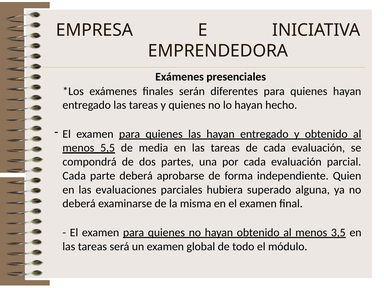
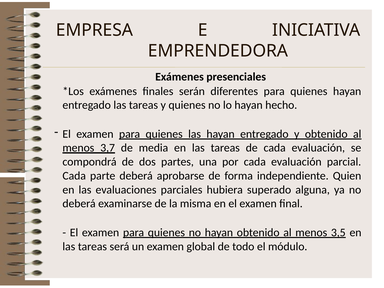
5,5: 5,5 -> 3,7 (108, 148)
